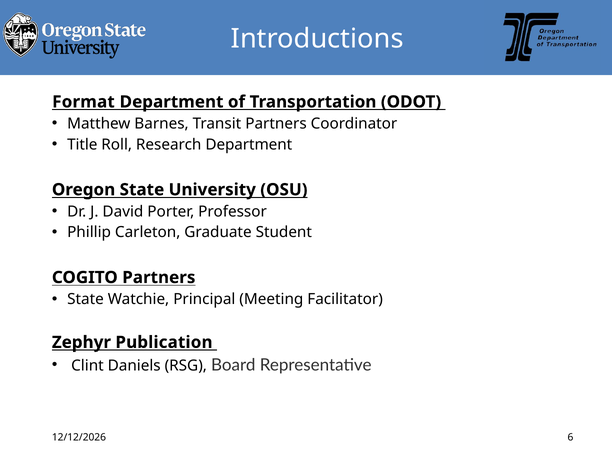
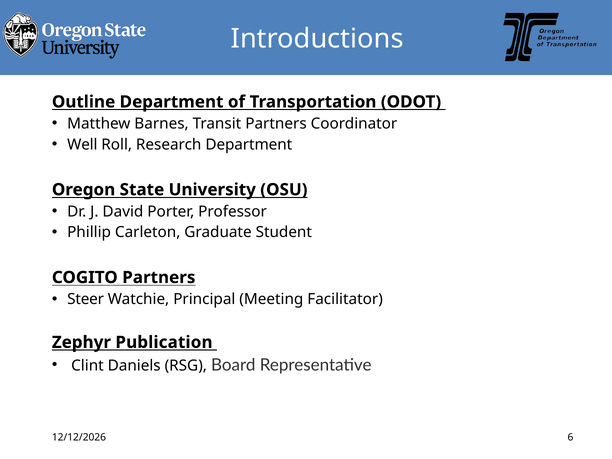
Format: Format -> Outline (84, 102)
Title: Title -> Well (82, 145)
State: State -> Steer (86, 299)
